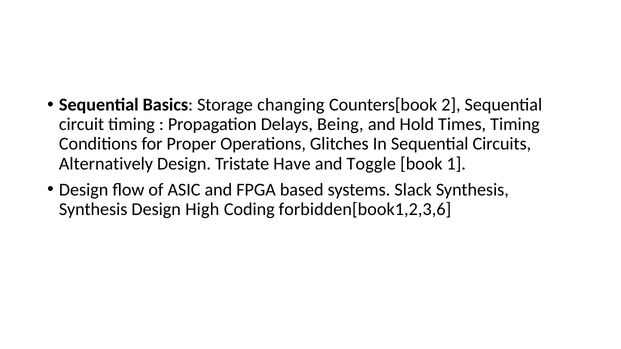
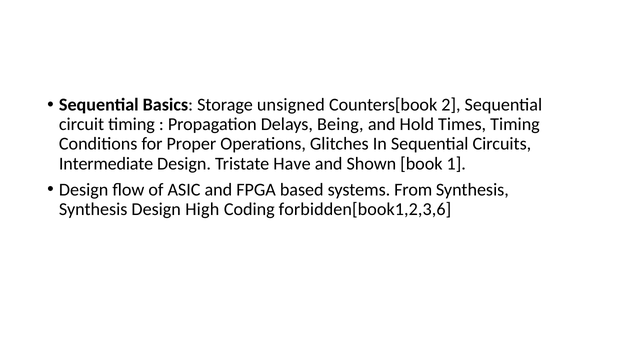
changing: changing -> unsigned (291, 105)
Alternatively: Alternatively -> Intermediate (106, 164)
Toggle: Toggle -> Shown (371, 164)
Slack: Slack -> From (413, 190)
